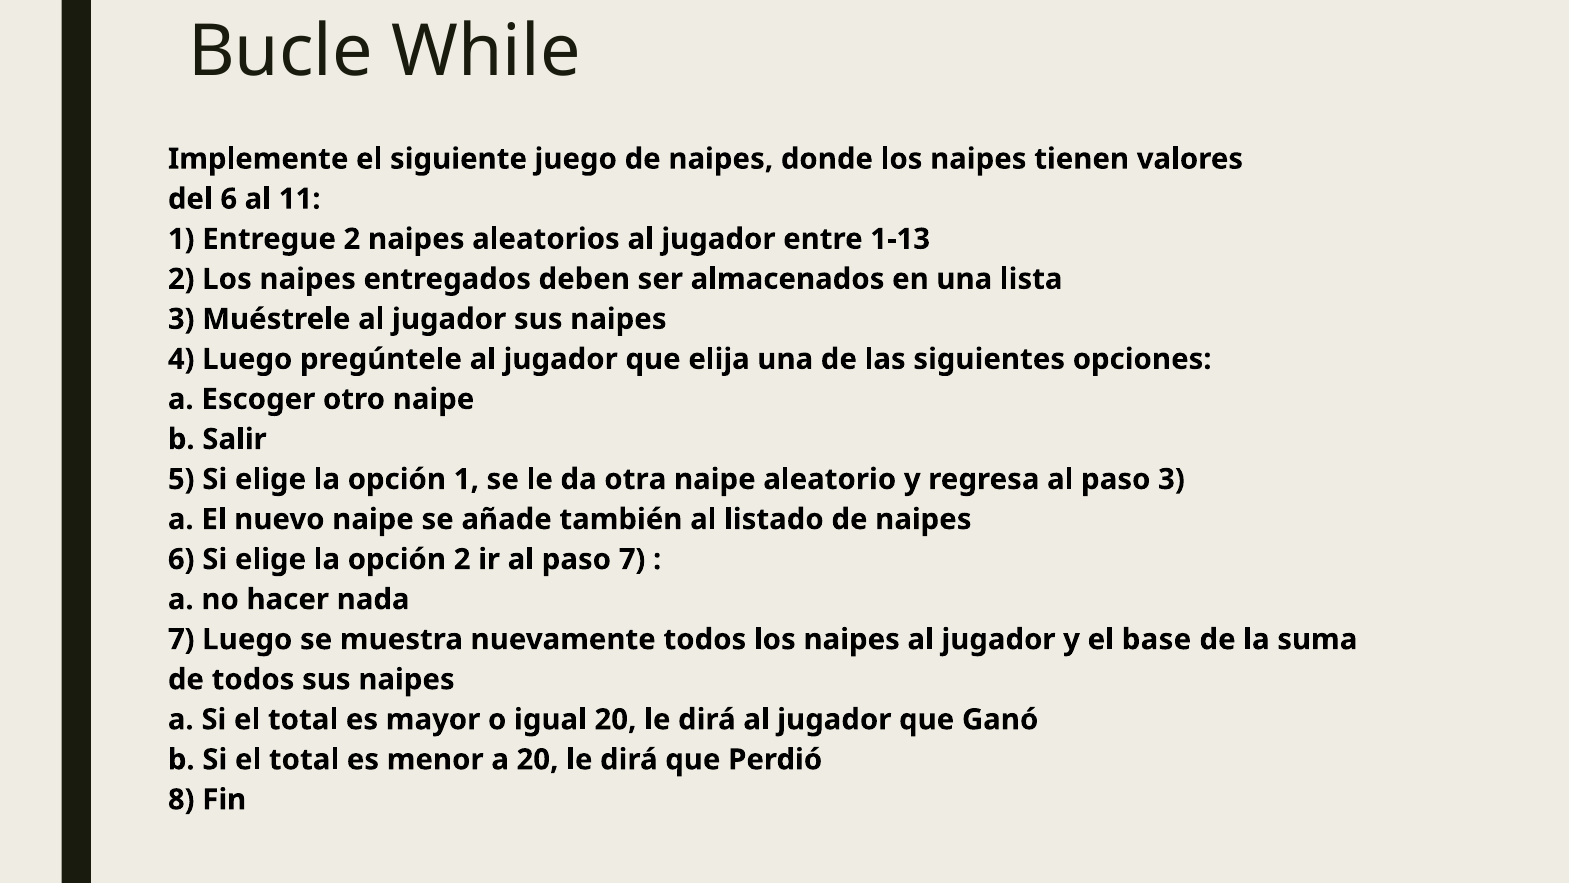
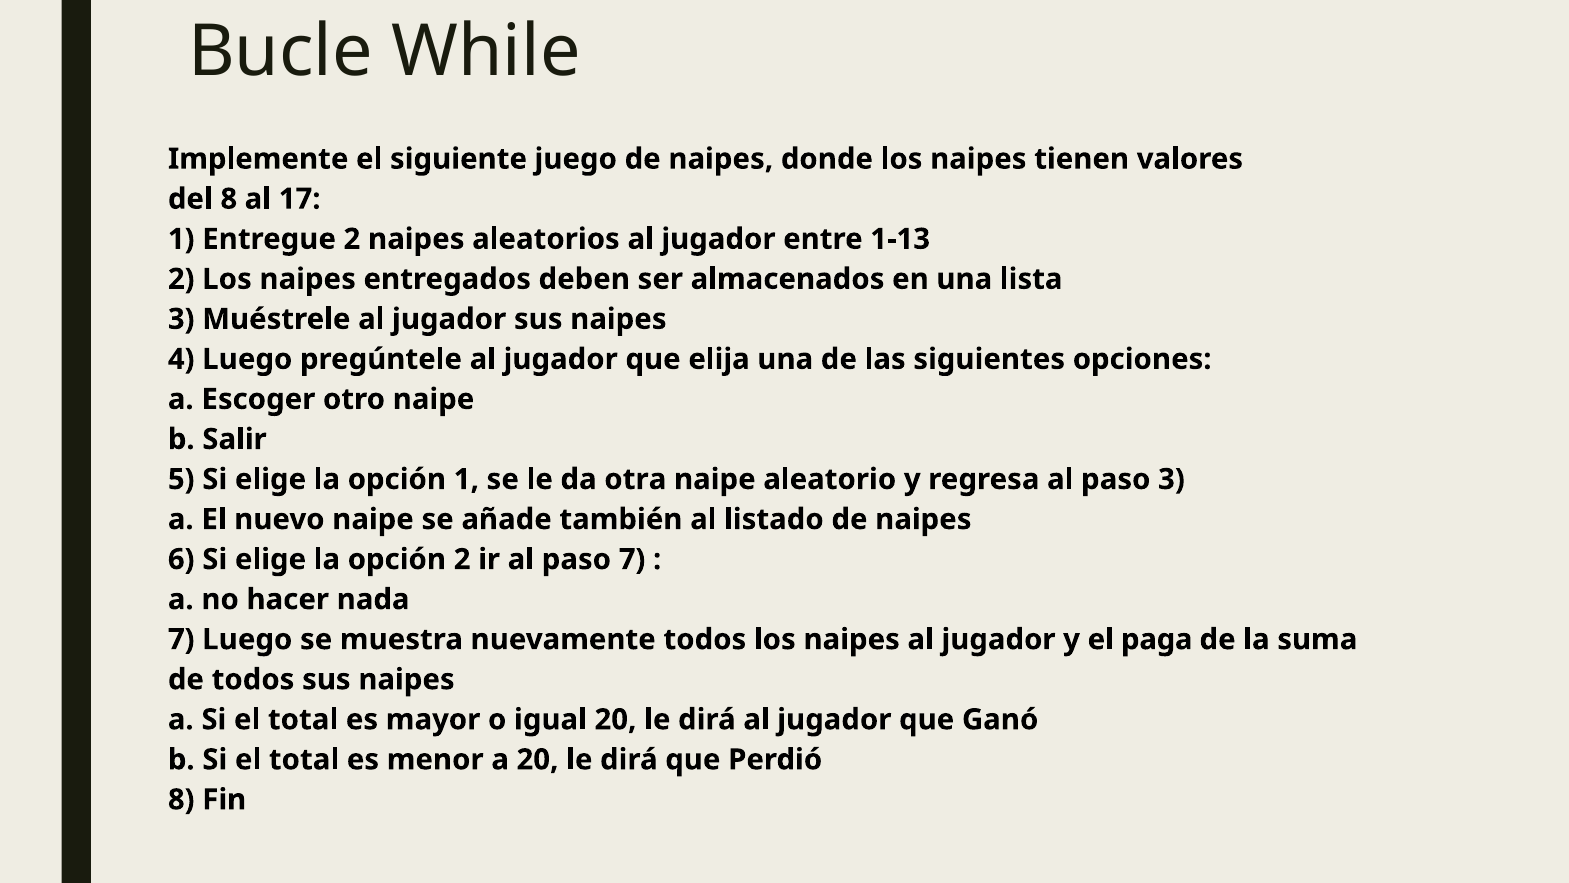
del 6: 6 -> 8 (229, 199)
11: 11 -> 17 (300, 199)
base: base -> paga (1157, 639)
